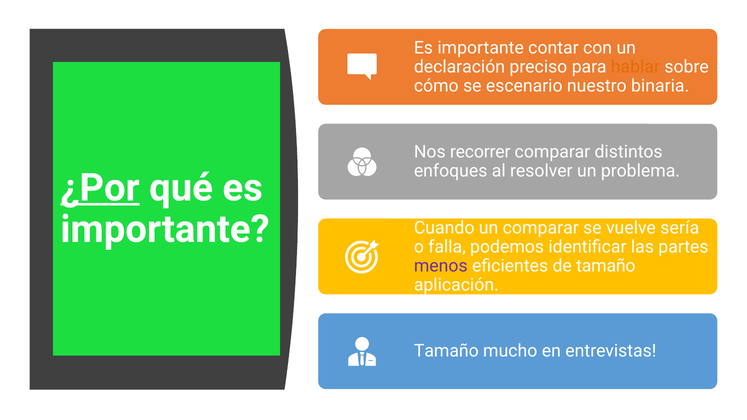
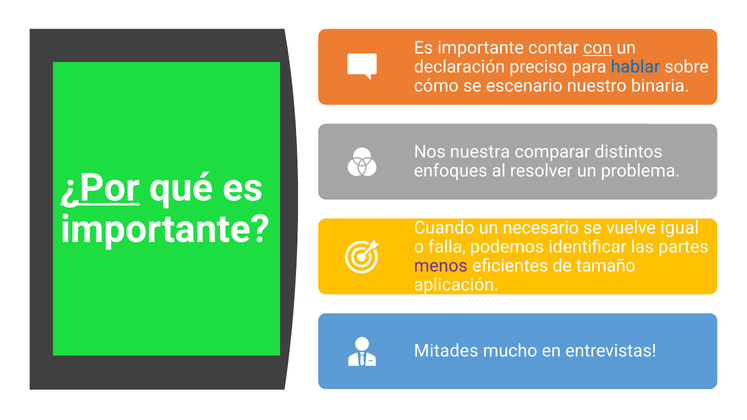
con underline: none -> present (598, 48)
hablar colour: orange -> blue (635, 67)
recorrer: recorrer -> nuestra (480, 152)
un comparar: comparar -> necesario (541, 228)
sería: sería -> igual (680, 228)
Tamaño: Tamaño -> Mitades (446, 351)
